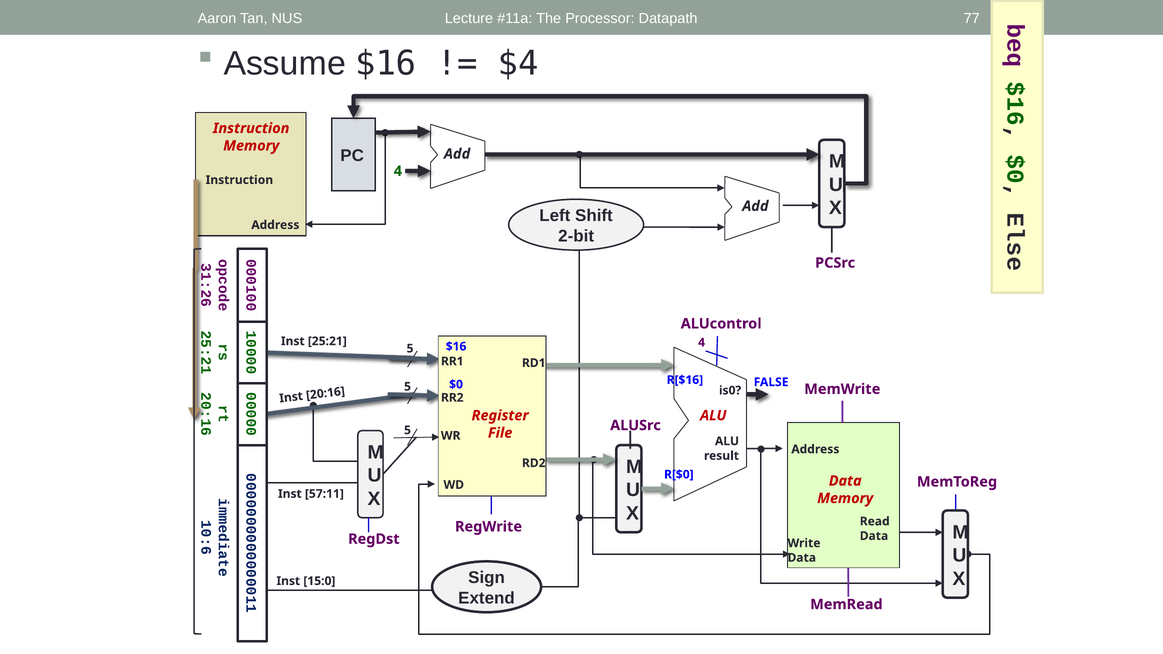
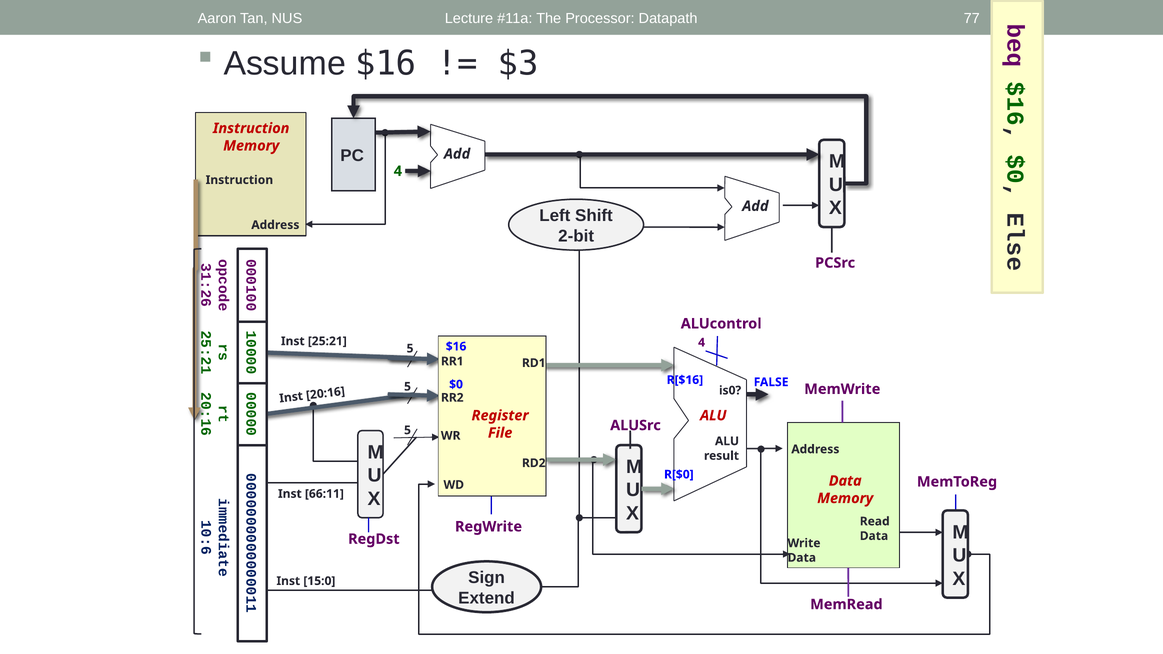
$4: $4 -> $3 (518, 63)
57:11: 57:11 -> 66:11 (324, 494)
